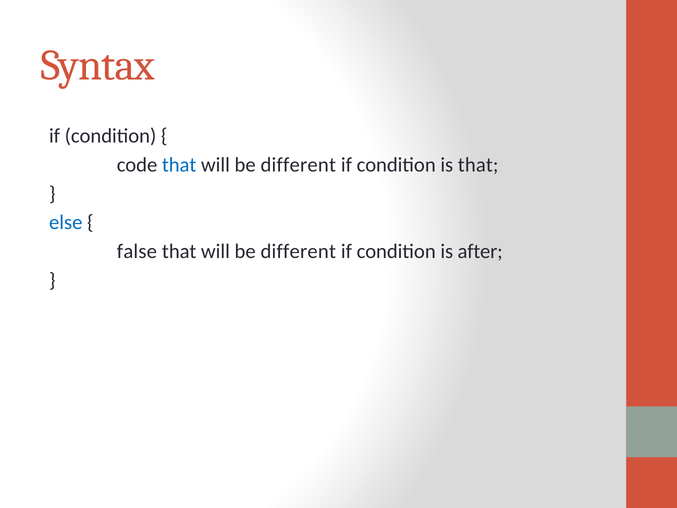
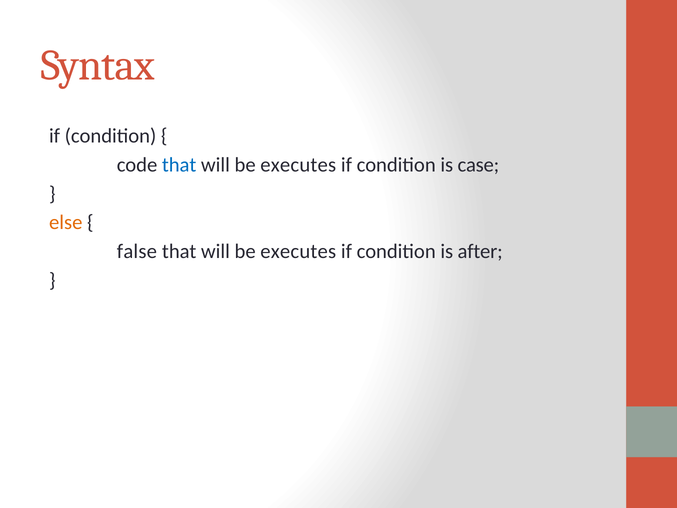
different: different -> executes (298, 165)
is that: that -> case (478, 165)
else colour: blue -> orange (66, 223)
different: different -> executes (298, 252)
